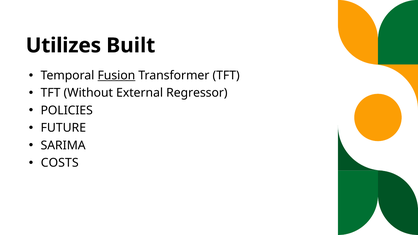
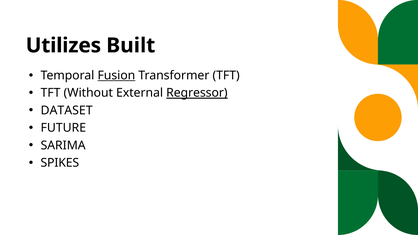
Regressor underline: none -> present (197, 93)
POLICIES: POLICIES -> DATASET (67, 111)
COSTS: COSTS -> SPIKES (60, 163)
